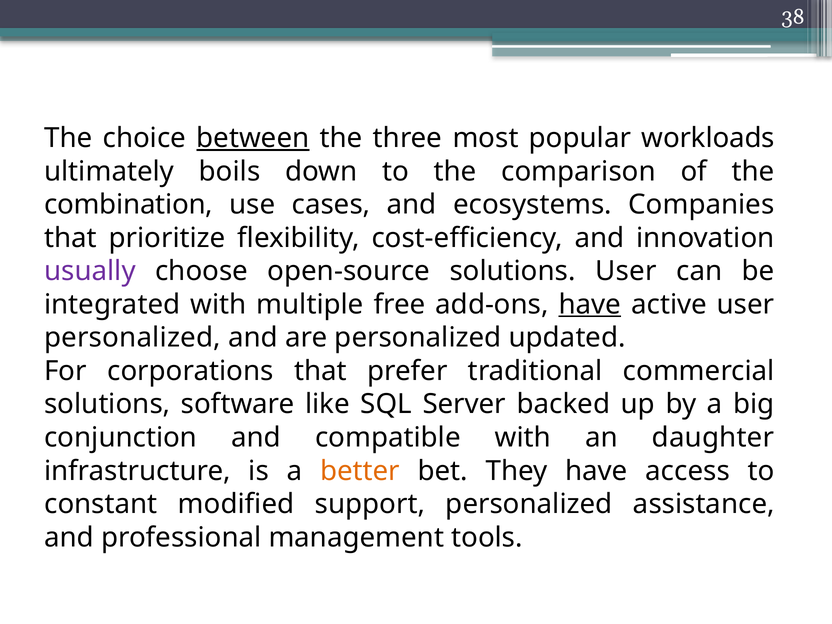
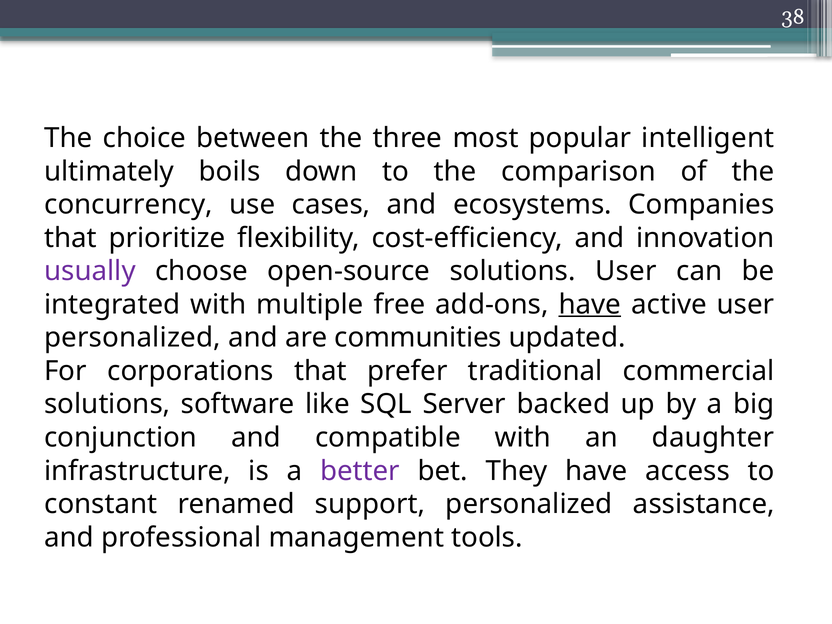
between underline: present -> none (253, 138)
workloads: workloads -> intelligent (708, 138)
combination: combination -> concurrency (128, 205)
are personalized: personalized -> communities (418, 338)
better colour: orange -> purple (360, 471)
modified: modified -> renamed (236, 504)
